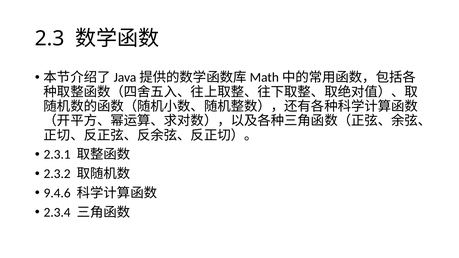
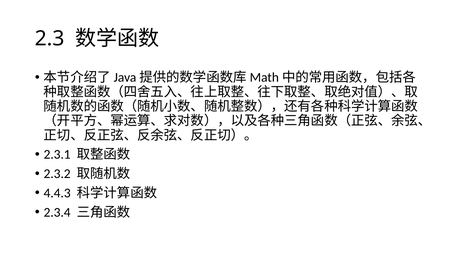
9.4.6: 9.4.6 -> 4.4.3 (57, 193)
